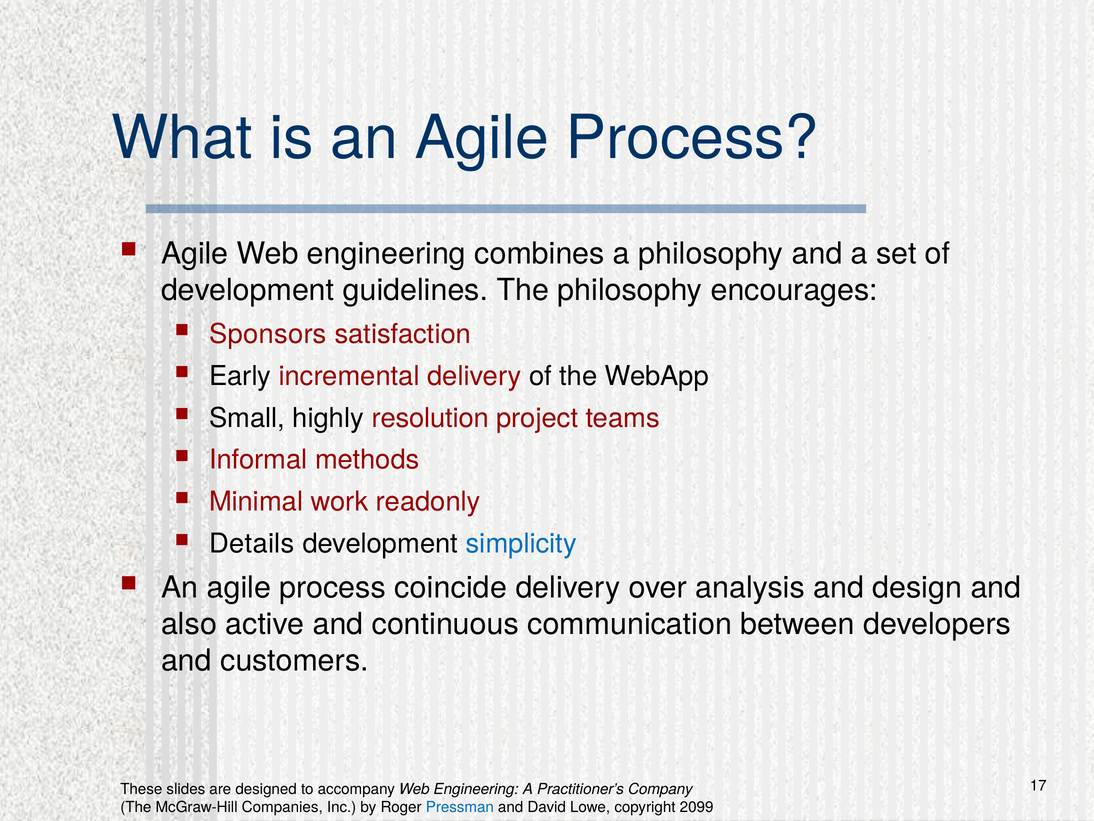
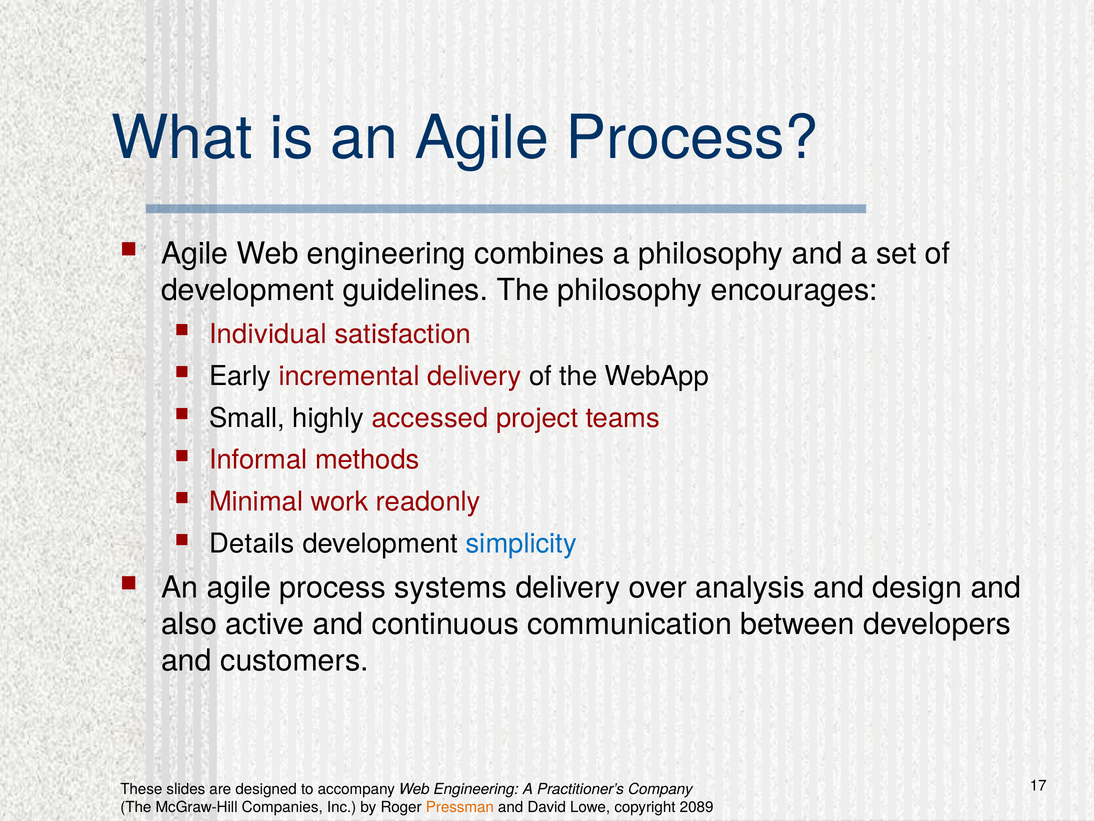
Sponsors: Sponsors -> Individual (268, 334)
resolution: resolution -> accessed (430, 418)
coincide: coincide -> systems (451, 588)
Pressman colour: blue -> orange (460, 807)
2099: 2099 -> 2089 (697, 807)
